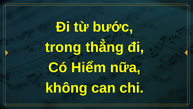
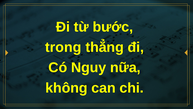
Hiểm: Hiểm -> Nguy (89, 67)
